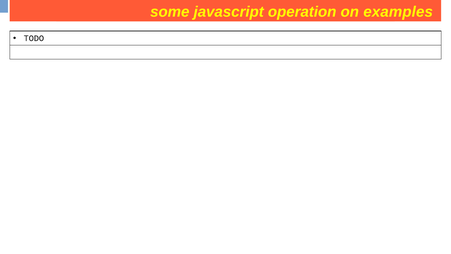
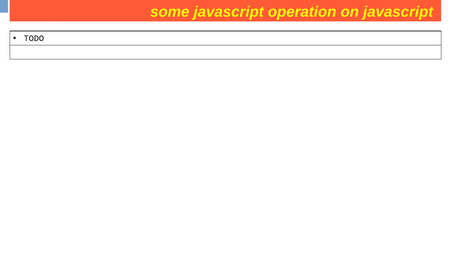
examples: examples -> javascript (398, 12)
